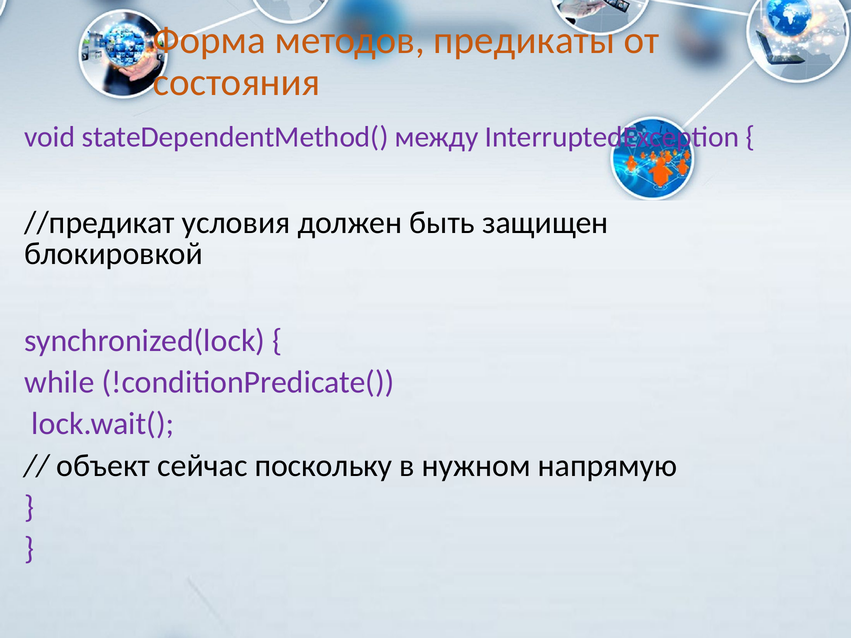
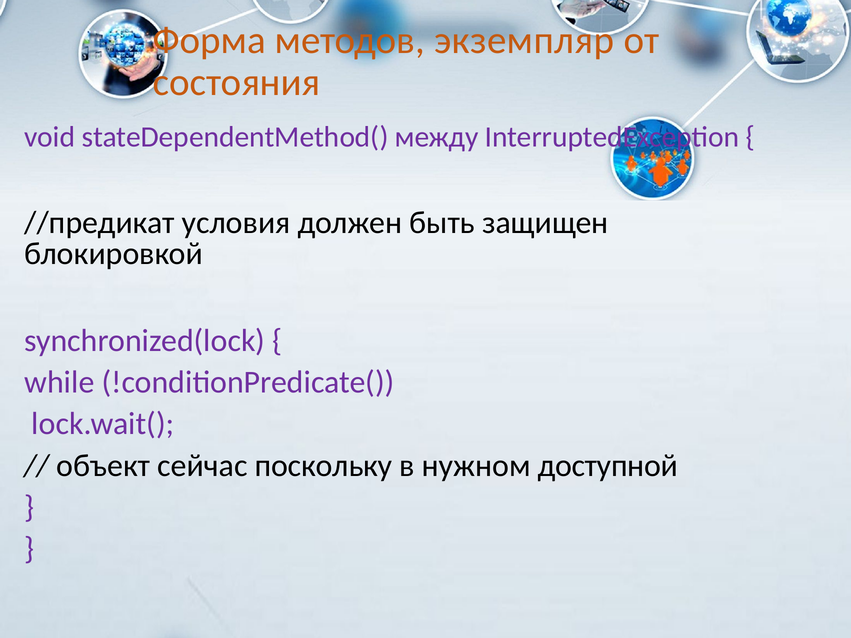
предикаты: предикаты -> экземпляр (524, 40)
напрямую: напрямую -> доступной (608, 466)
